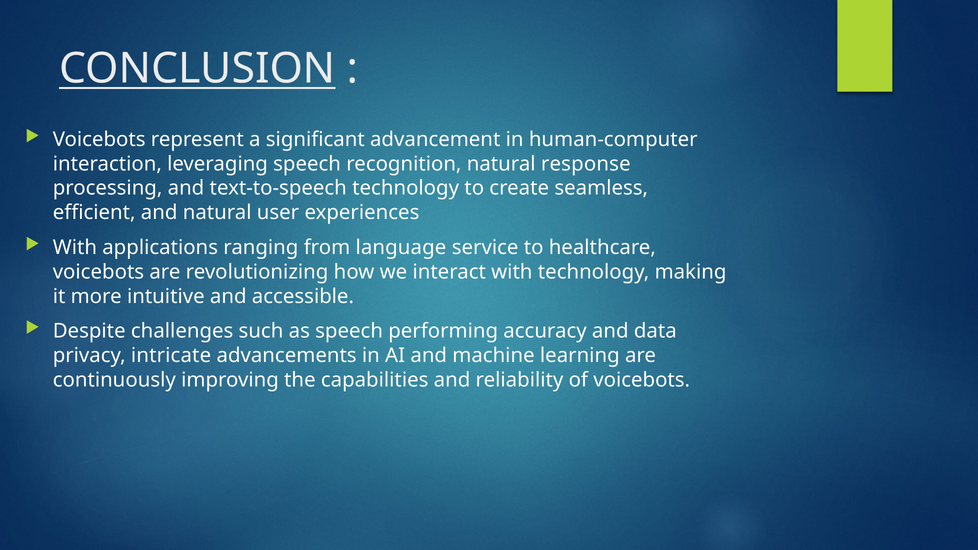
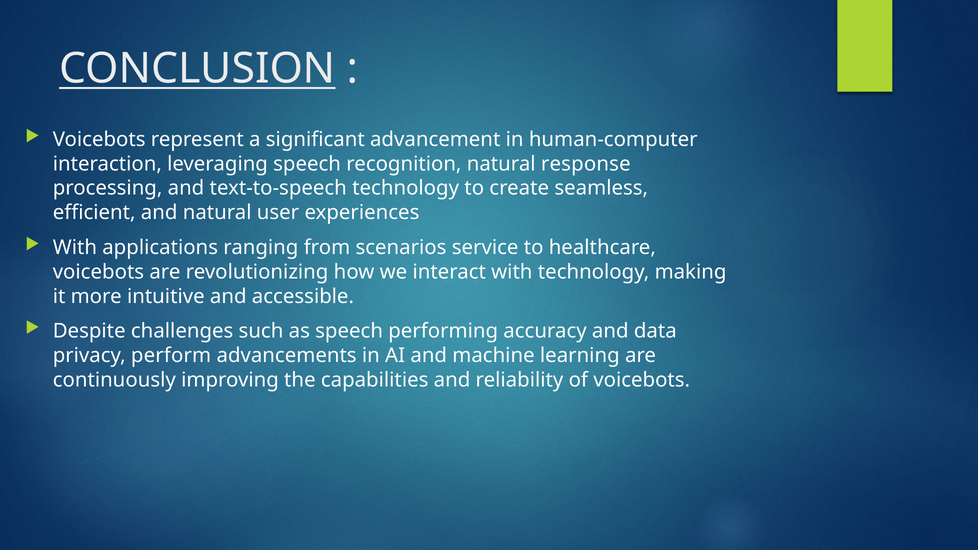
language: language -> scenarios (401, 247)
intricate: intricate -> perform (171, 355)
